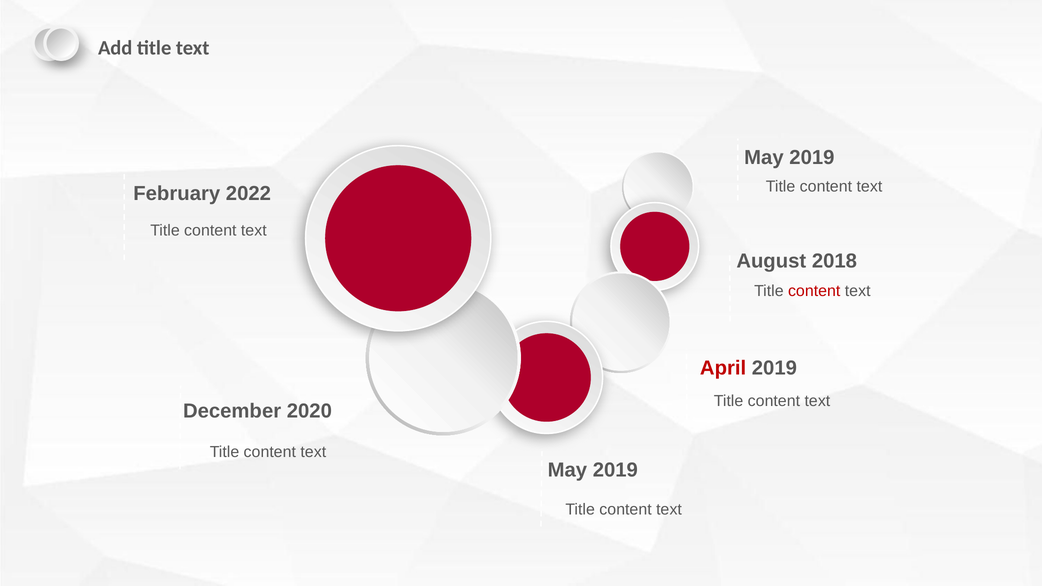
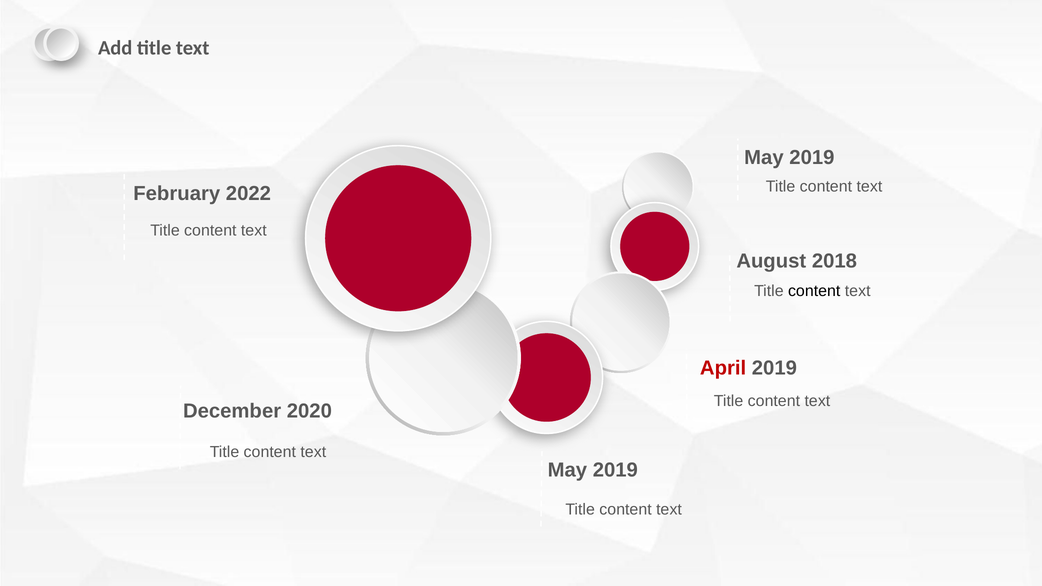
content colour: red -> black (814, 291)
